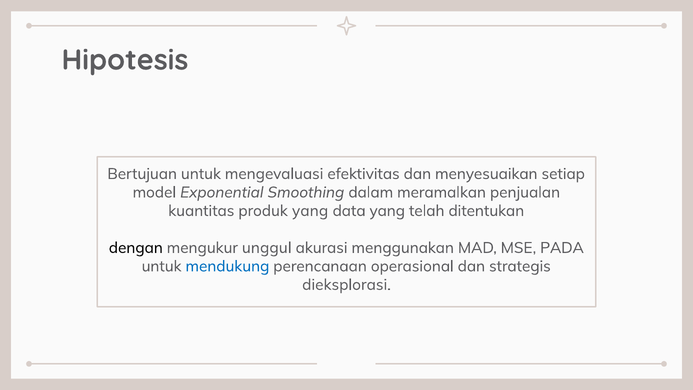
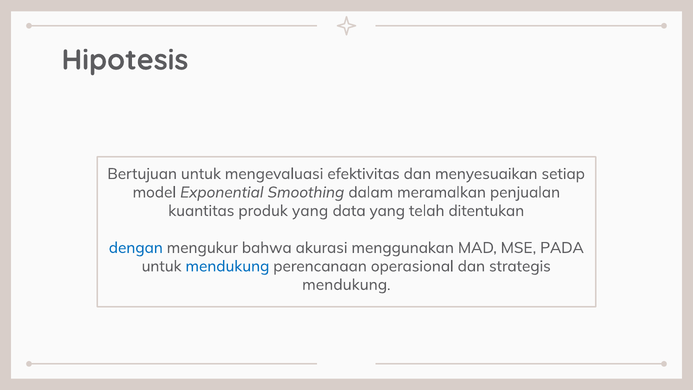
dengan colour: black -> blue (136, 248)
unggul: unggul -> bahwa (267, 248)
dieksplorasi: dieksplorasi -> mendukung (346, 285)
